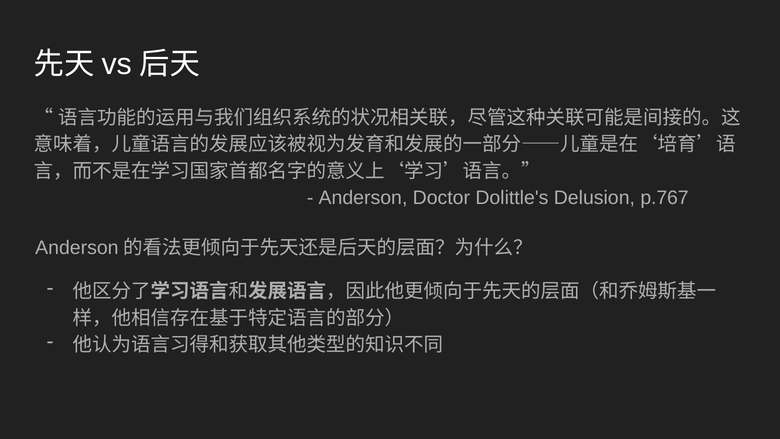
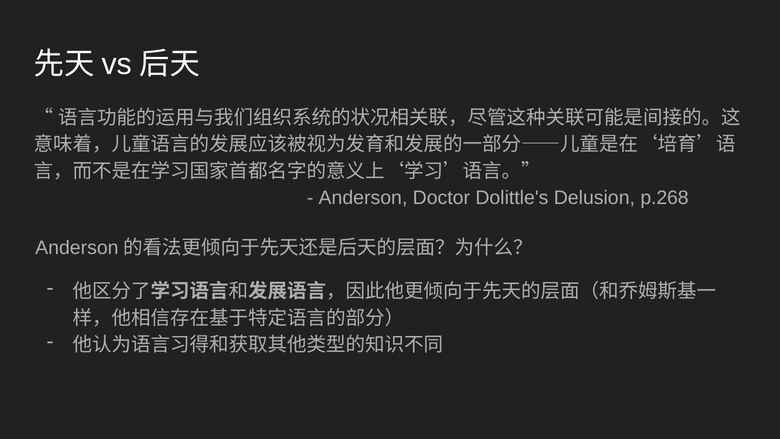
p.767: p.767 -> p.268 (665, 198)
